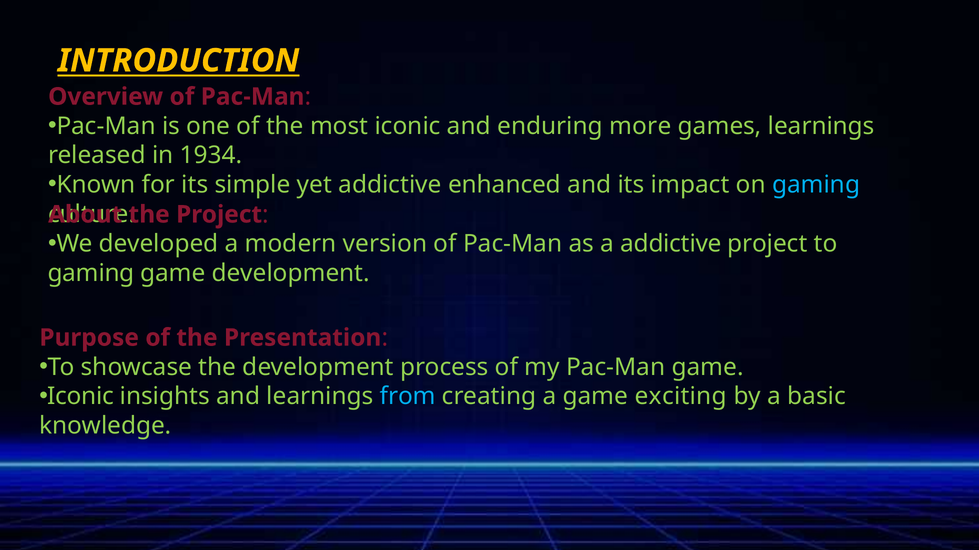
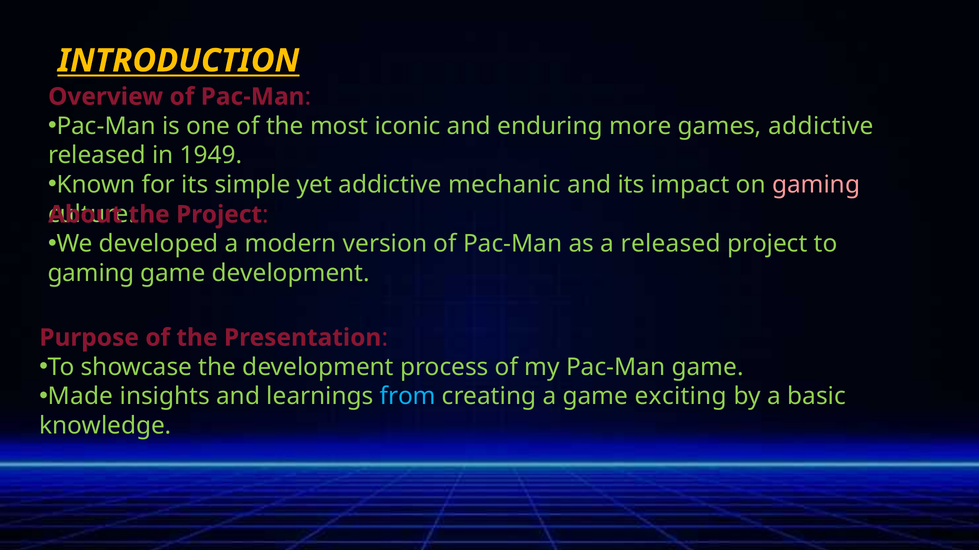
games learnings: learnings -> addictive (821, 126)
1934: 1934 -> 1949 (211, 156)
enhanced: enhanced -> mechanic (504, 185)
gaming colour: light blue -> pink (816, 185)
a addictive: addictive -> released (671, 244)
Iconic: Iconic -> Made (81, 397)
